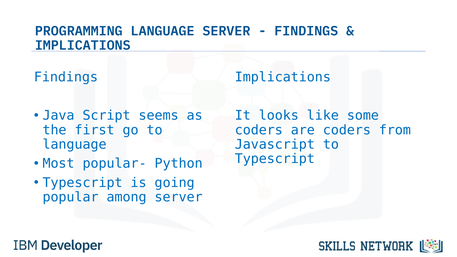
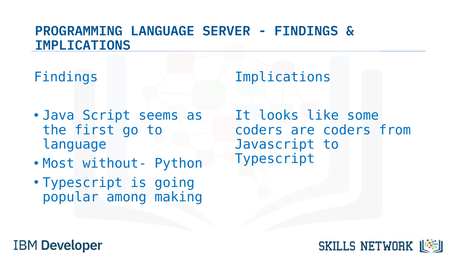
popular-: popular- -> without- (115, 164)
among server: server -> making (179, 197)
